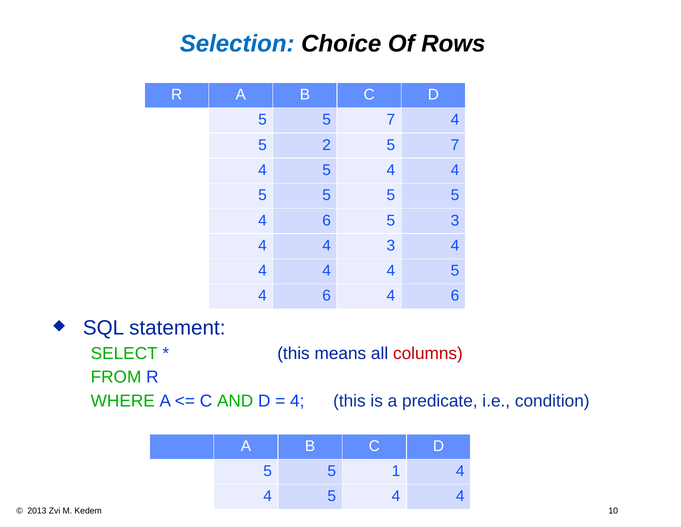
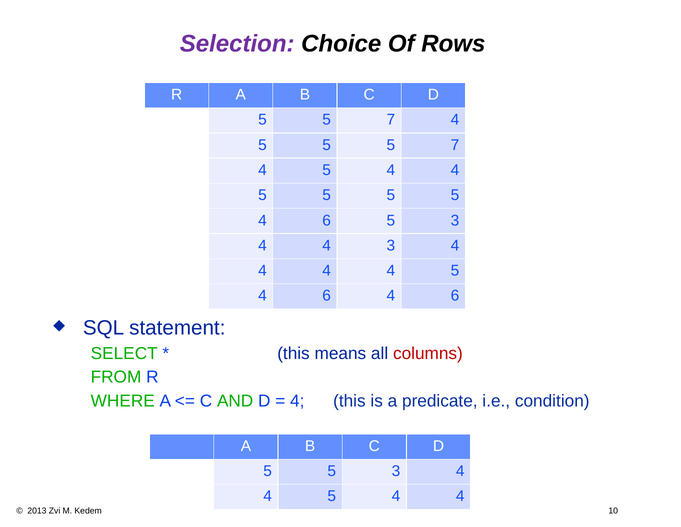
Selection colour: blue -> purple (237, 44)
2: 2 -> 5 (327, 145)
5 5 1: 1 -> 3 (396, 470)
